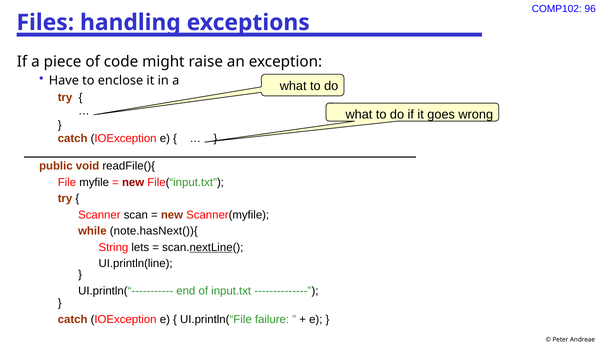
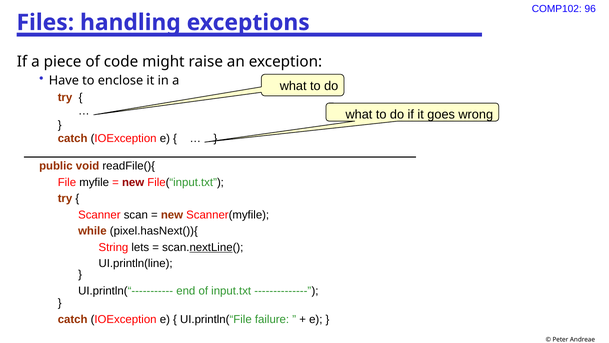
note.hasNext()){: note.hasNext()){ -> pixel.hasNext()){ (154, 231)
